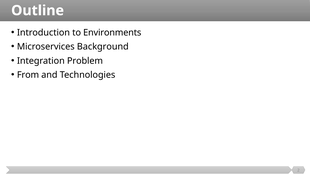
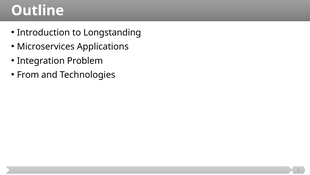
Environments: Environments -> Longstanding (112, 33)
Background: Background -> Applications (103, 47)
